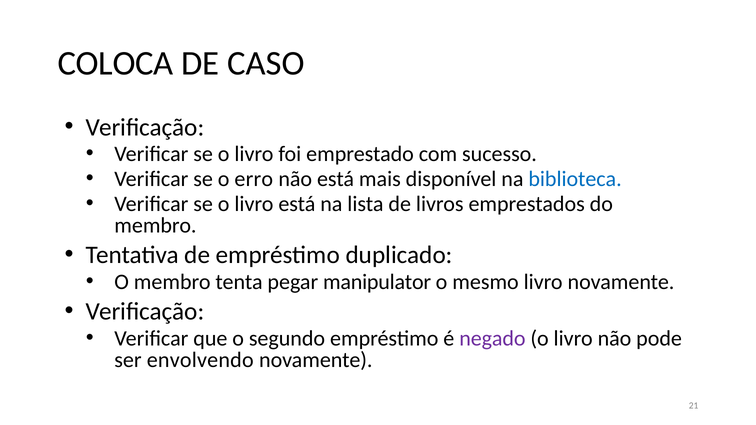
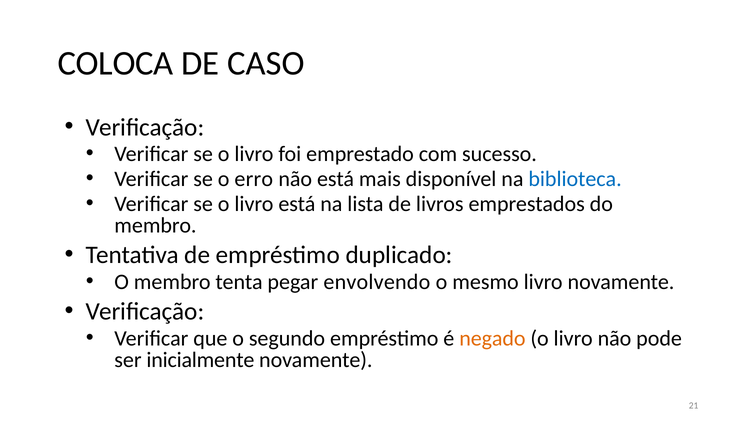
manipulator: manipulator -> envolvendo (377, 282)
negado colour: purple -> orange (492, 338)
envolvendo: envolvendo -> inicialmente (200, 360)
